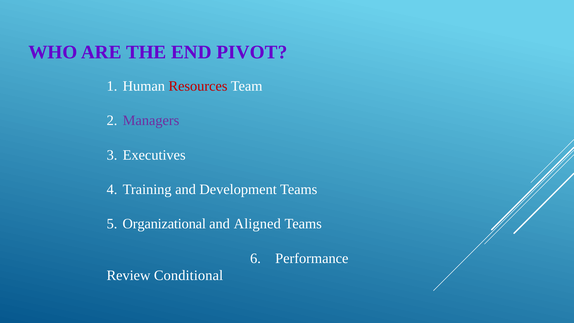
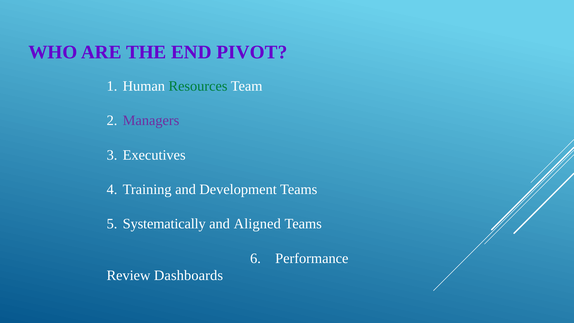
Resources colour: red -> green (198, 86)
Organizational: Organizational -> Systematically (164, 224)
Conditional: Conditional -> Dashboards (189, 275)
